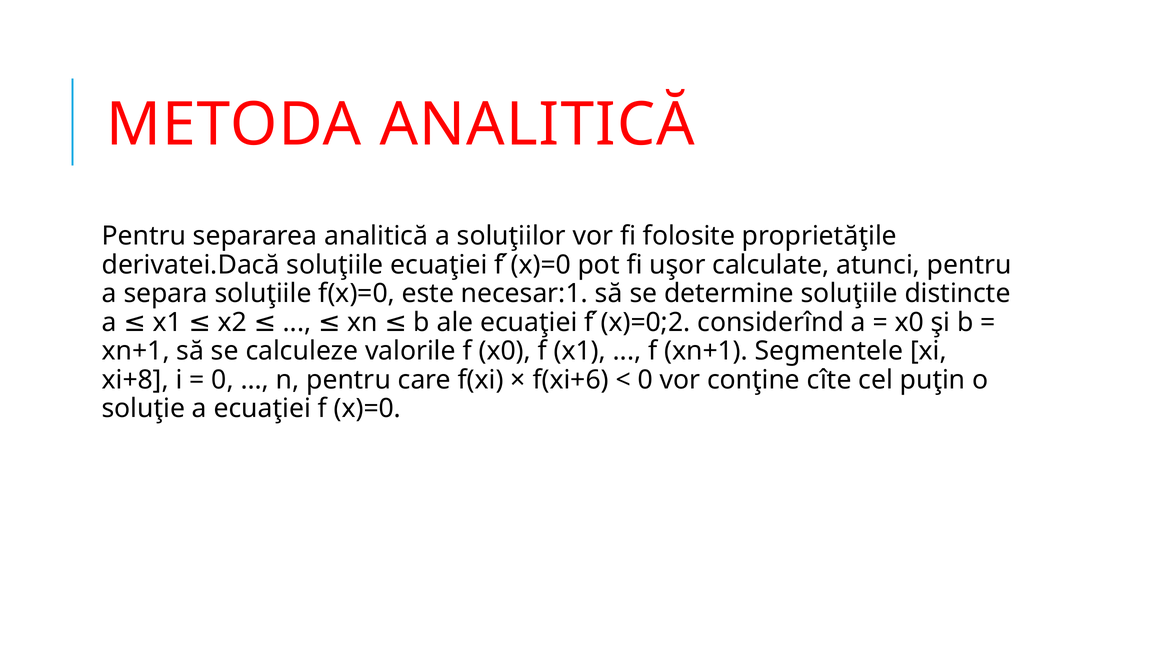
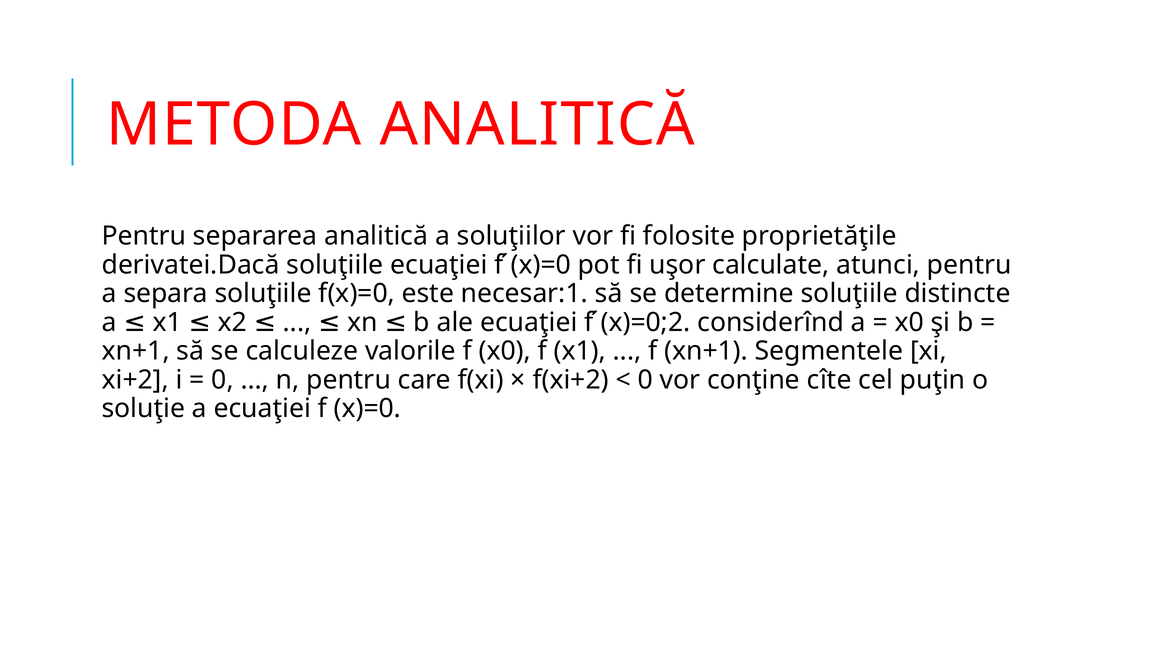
xi+8: xi+8 -> xi+2 (135, 380)
f(xi+6: f(xi+6 -> f(xi+2 (571, 380)
